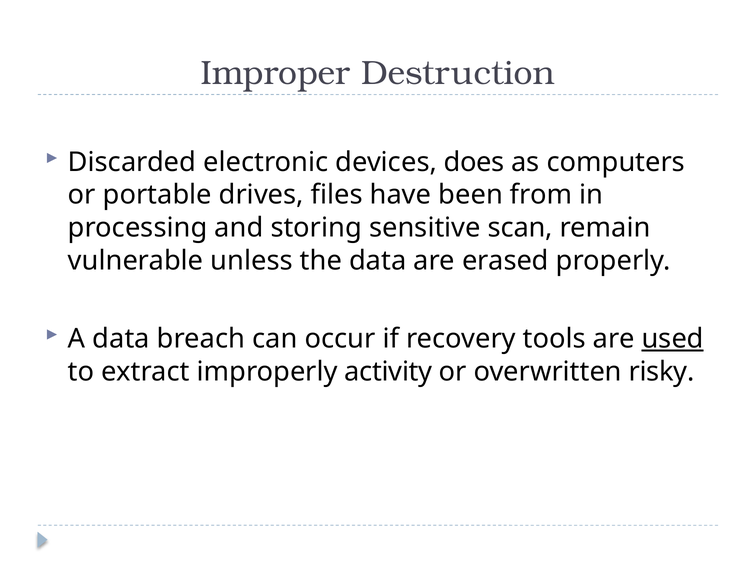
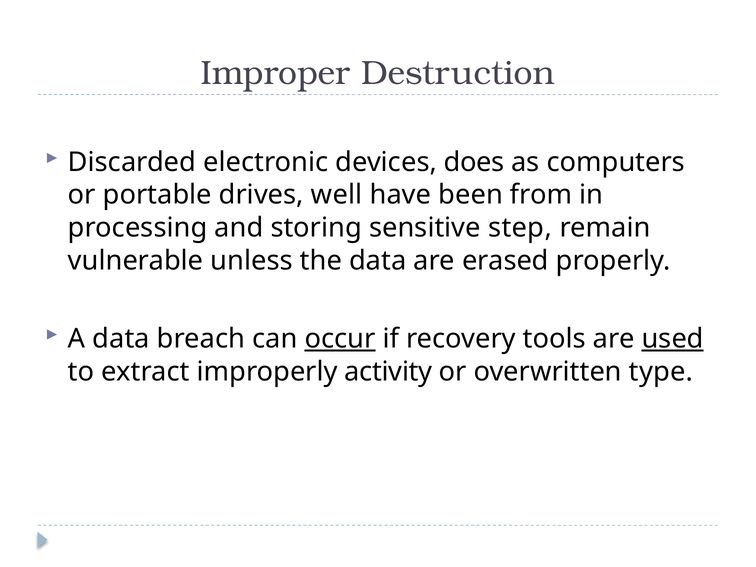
files: files -> well (337, 195)
scan: scan -> step (520, 228)
occur underline: none -> present (340, 339)
risky: risky -> type (661, 372)
